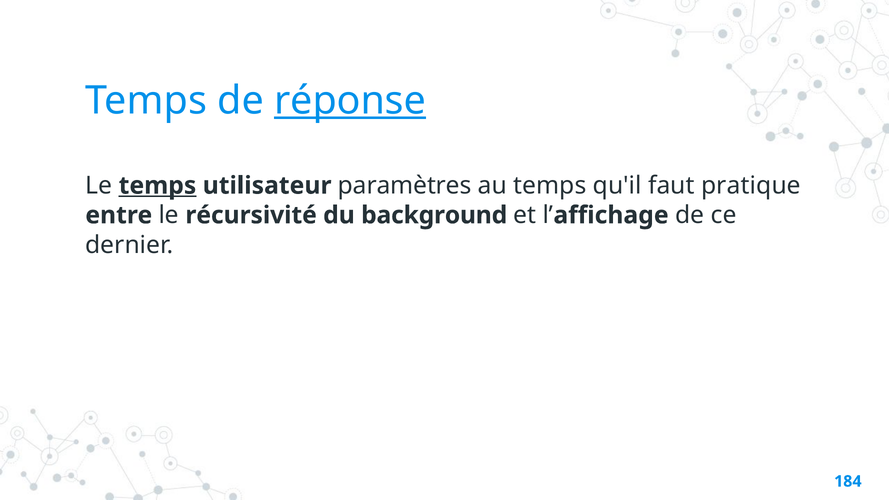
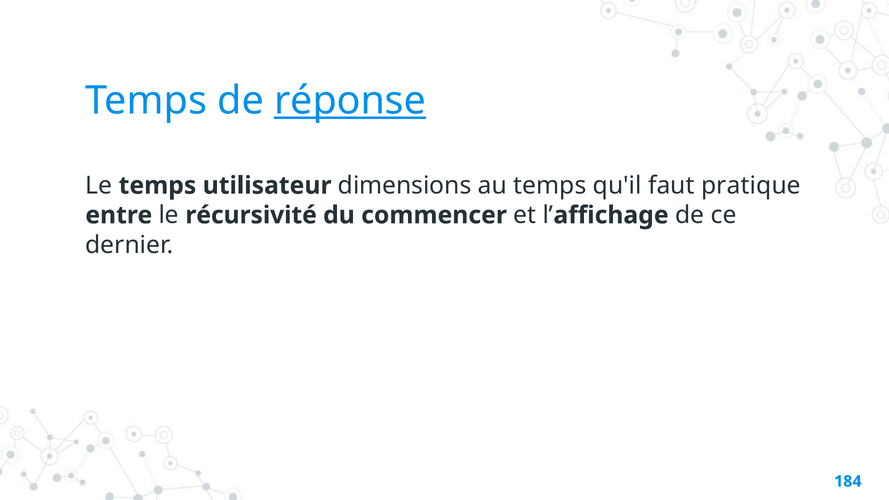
temps underline: present -> none (157, 186)
paramètres: paramètres -> dimensions (405, 186)
background: background -> commencer (434, 215)
